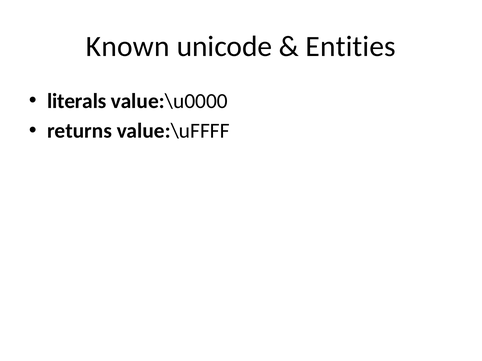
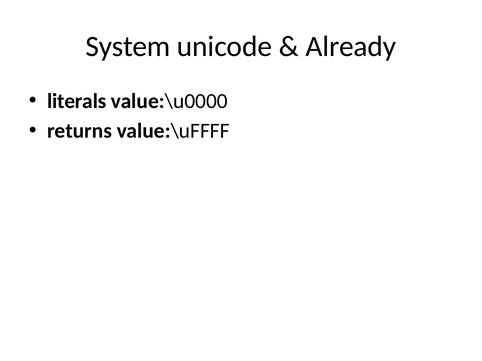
Known: Known -> System (128, 47)
Entities: Entities -> Already (351, 47)
